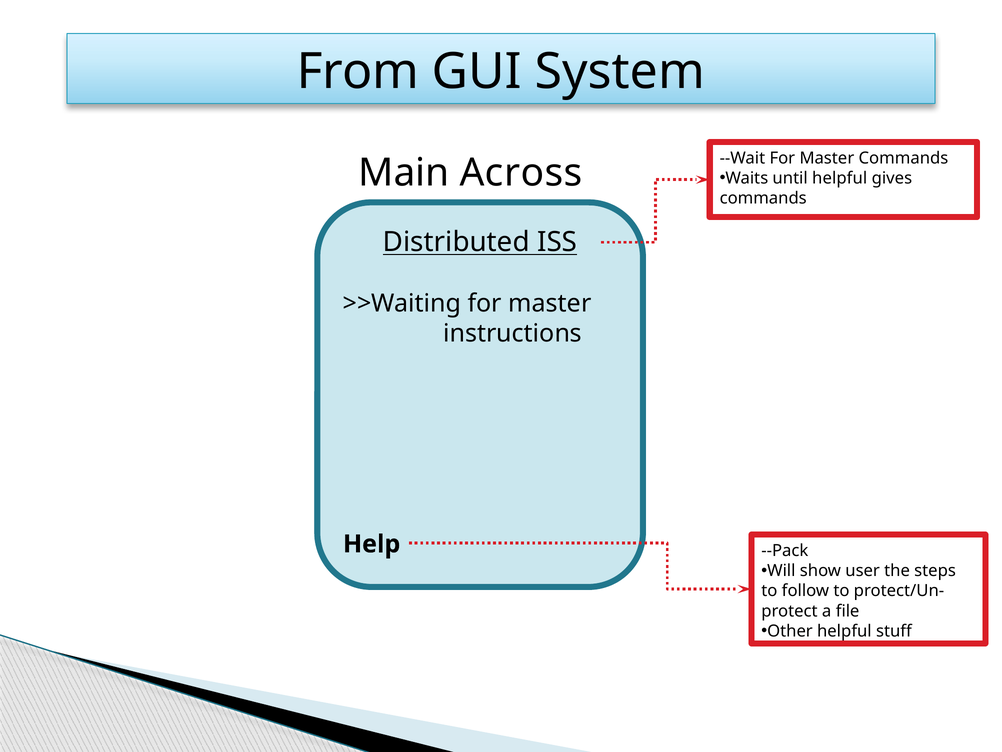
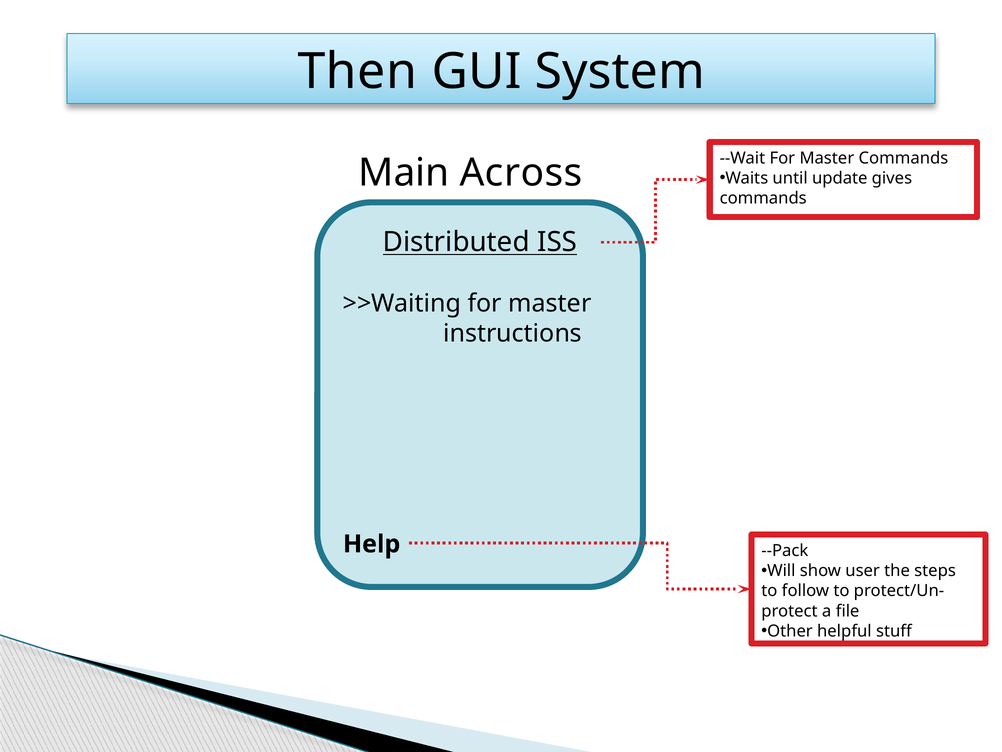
From: From -> Then (357, 72)
until helpful: helpful -> update (840, 178)
